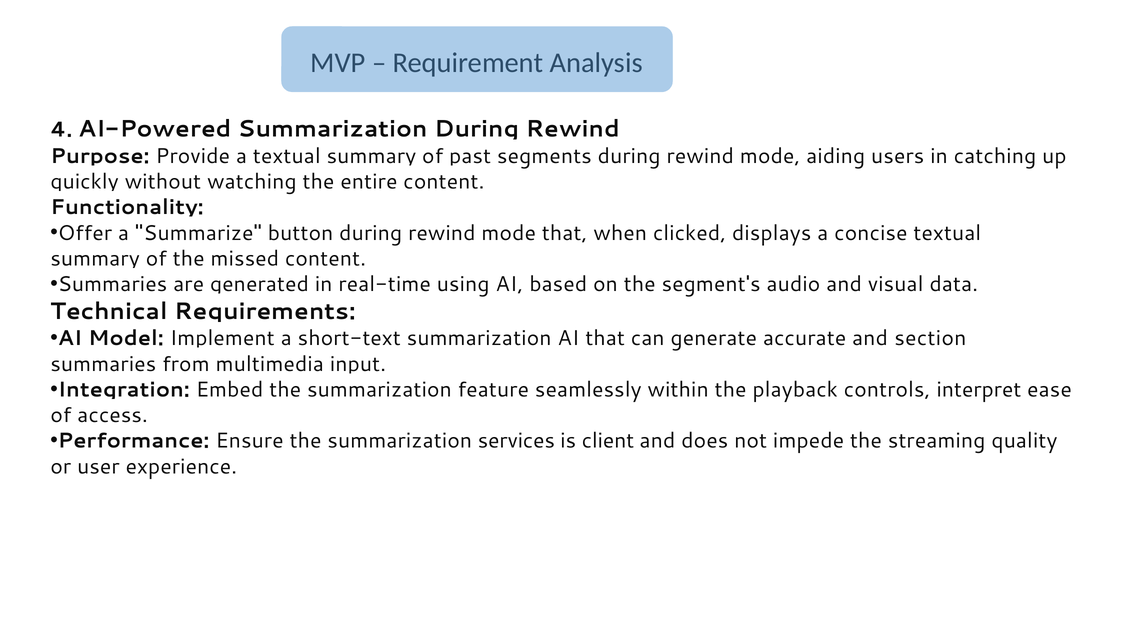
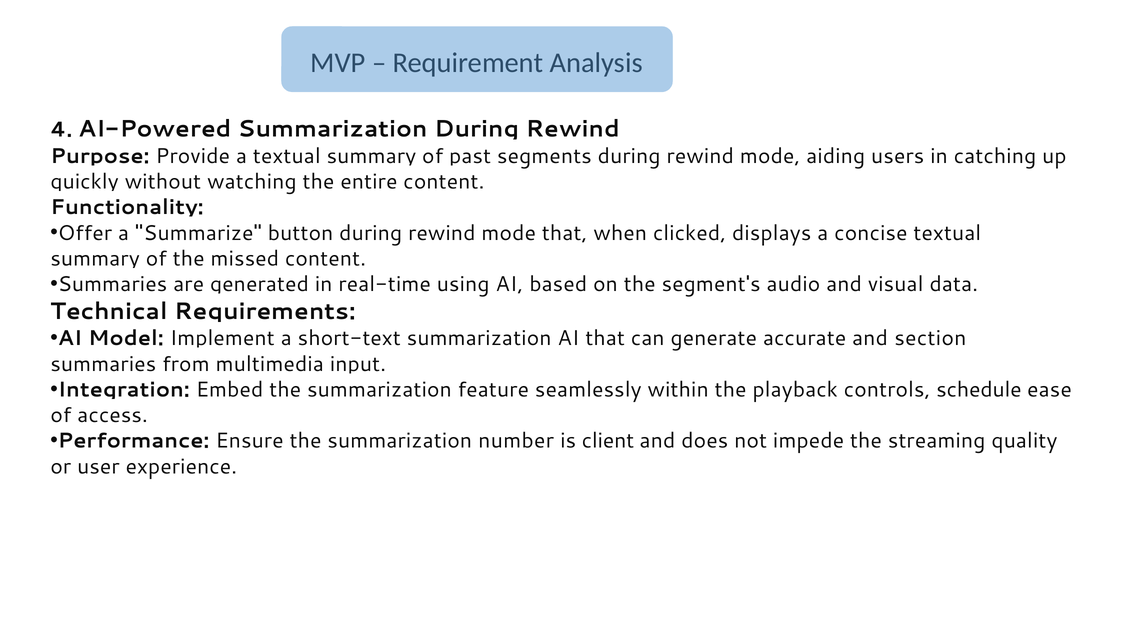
interpret: interpret -> schedule (979, 390)
services: services -> number (516, 441)
